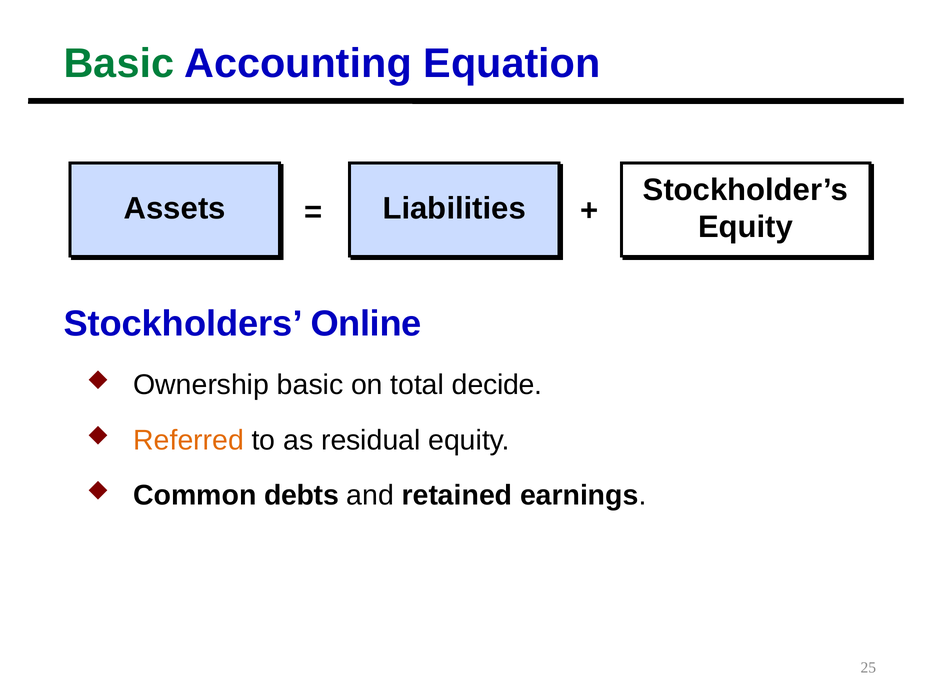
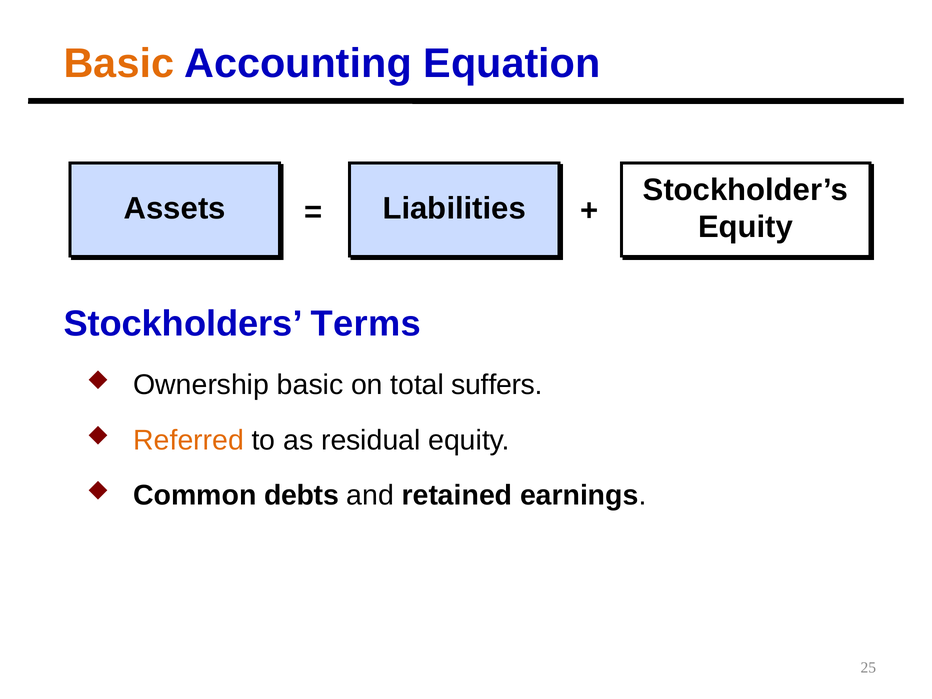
Basic colour: green -> orange (119, 63)
Online: Online -> Terms (366, 324)
decide: decide -> suffers (497, 385)
